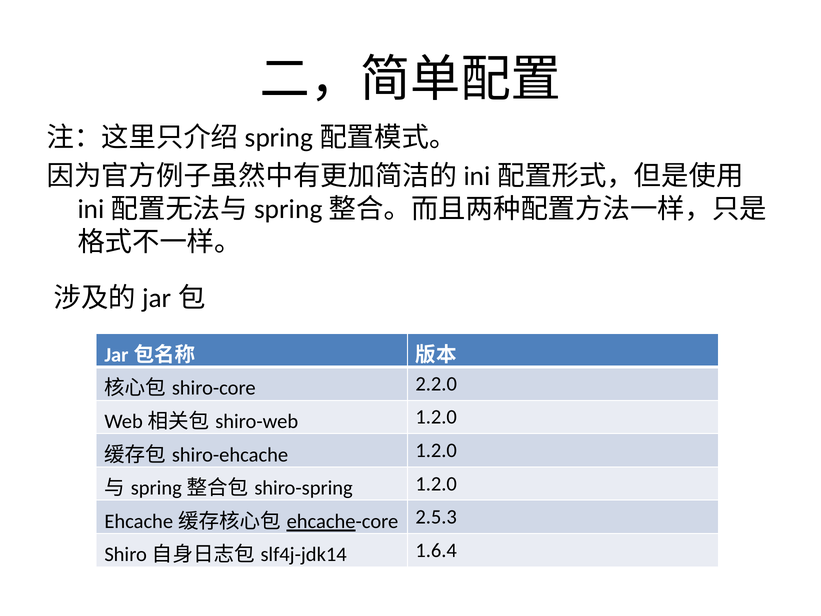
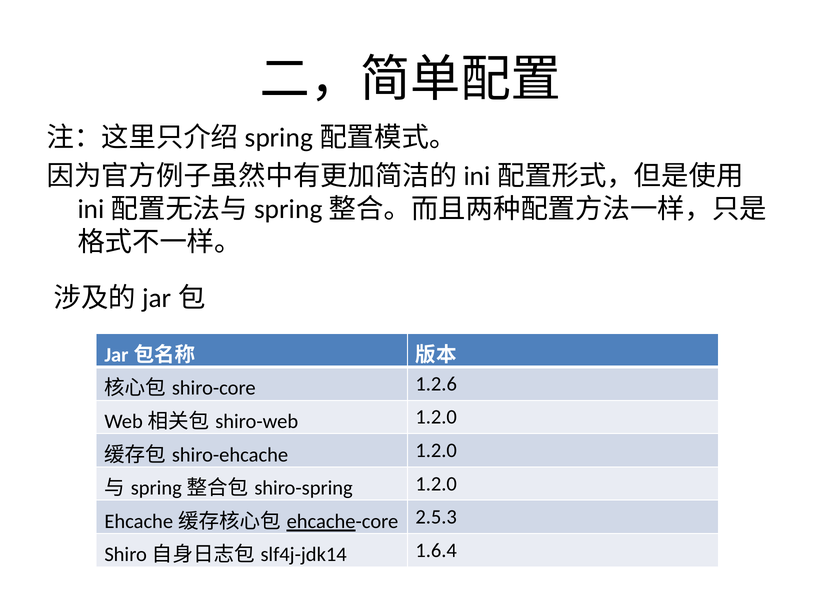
2.2.0: 2.2.0 -> 1.2.6 (436, 384)
